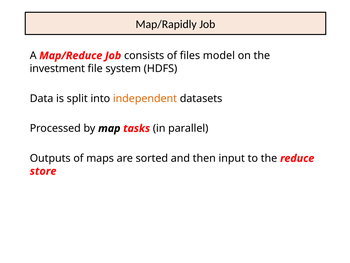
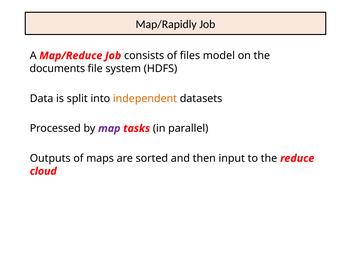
investment: investment -> documents (57, 68)
map colour: black -> purple (109, 128)
store: store -> cloud (43, 171)
